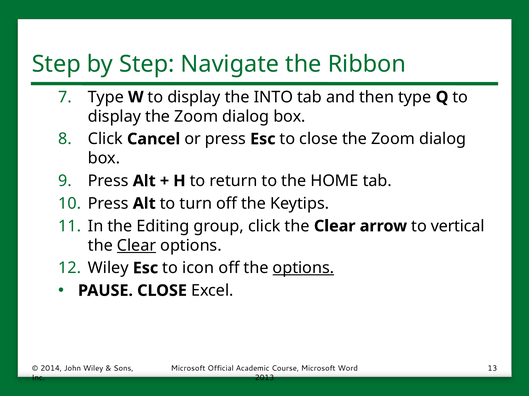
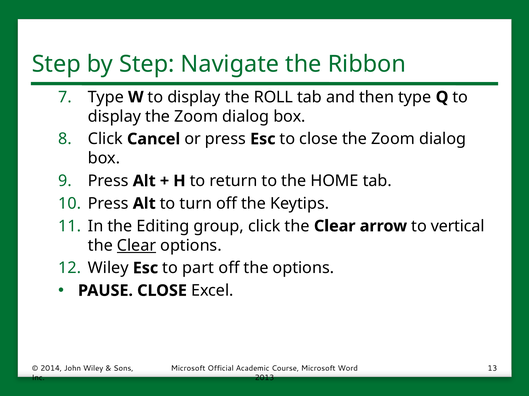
INTO: INTO -> ROLL (273, 97)
icon: icon -> part (198, 268)
options underline: present -> none (303, 268)
